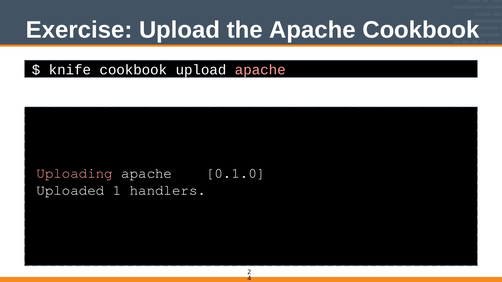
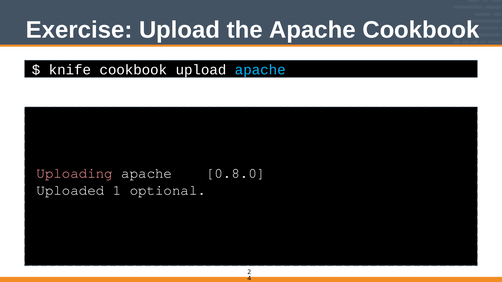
apache colour: pink -> light blue (260, 70)
0.1.0: 0.1.0 -> 0.8.0 (236, 173)
handlers: handlers -> optional (168, 190)
